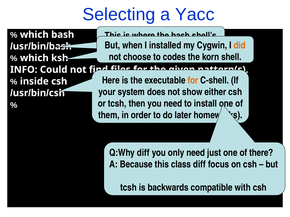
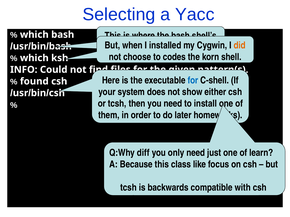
for colour: orange -> blue (193, 81)
inside: inside -> found (34, 81)
there: there -> learn (261, 153)
class diff: diff -> like (200, 165)
